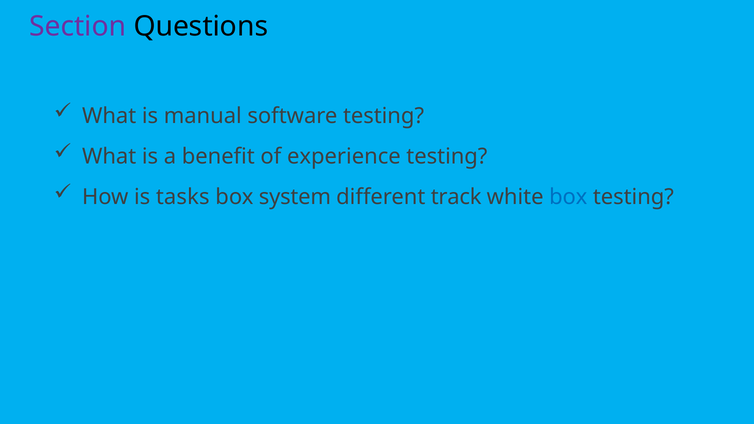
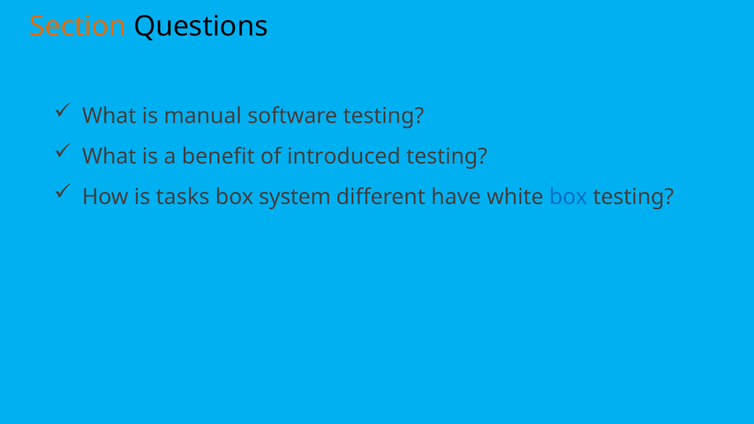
Section colour: purple -> orange (78, 26)
experience: experience -> introduced (344, 156)
track: track -> have (456, 197)
